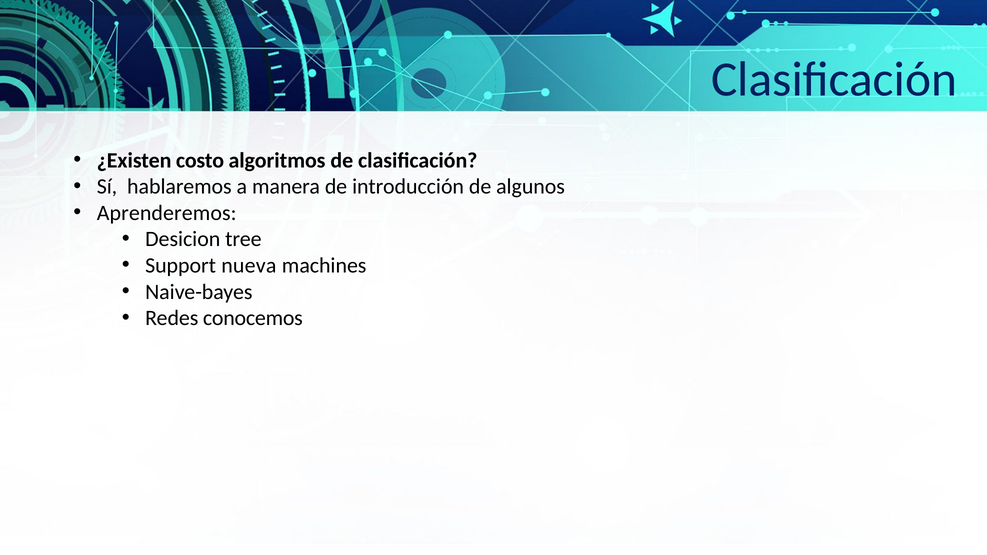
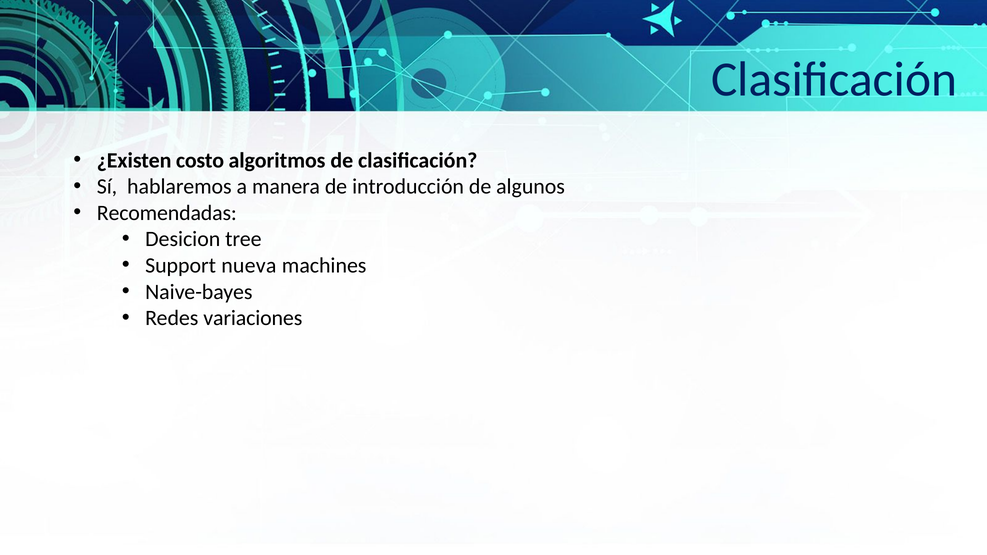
Aprenderemos: Aprenderemos -> Recomendadas (167, 213)
conocemos: conocemos -> variaciones (253, 318)
